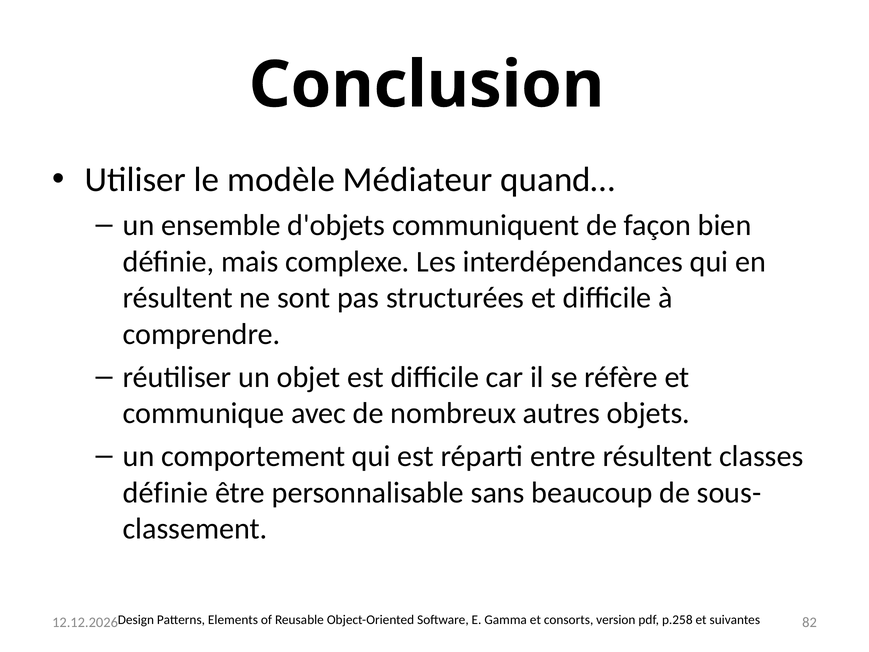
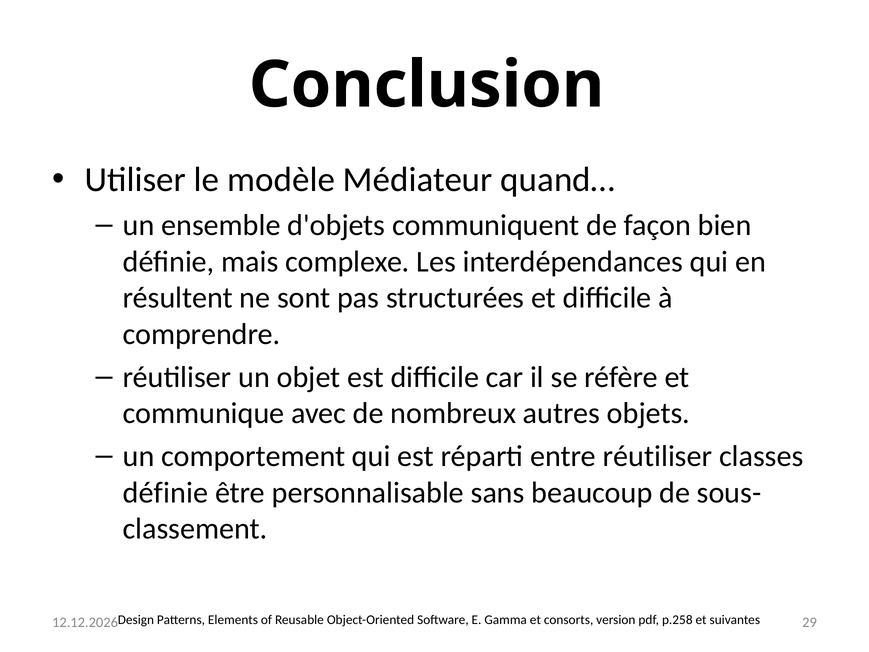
entre résultent: résultent -> réutiliser (657, 456)
82: 82 -> 29 (810, 622)
